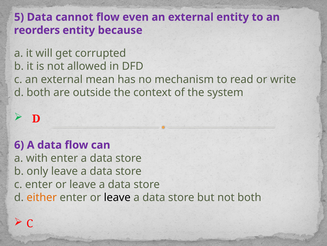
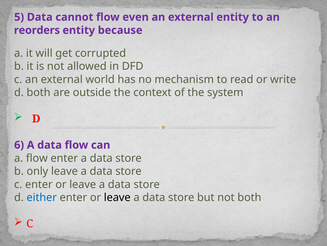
mean: mean -> world (100, 79)
a with: with -> flow (37, 158)
either colour: orange -> blue (42, 197)
